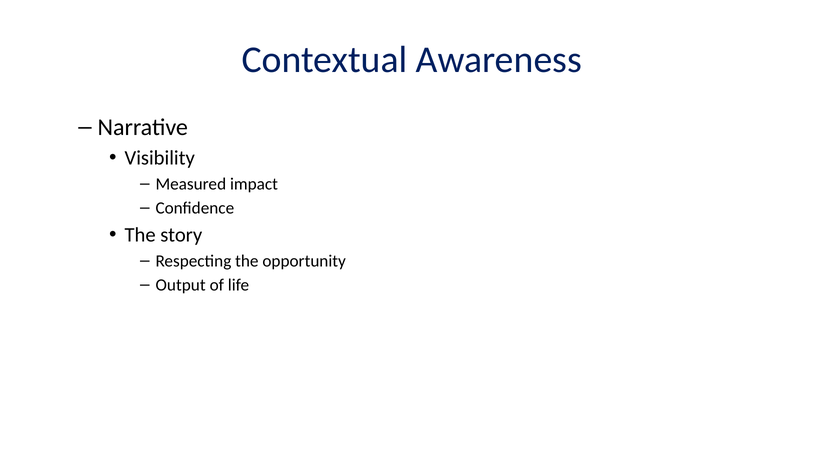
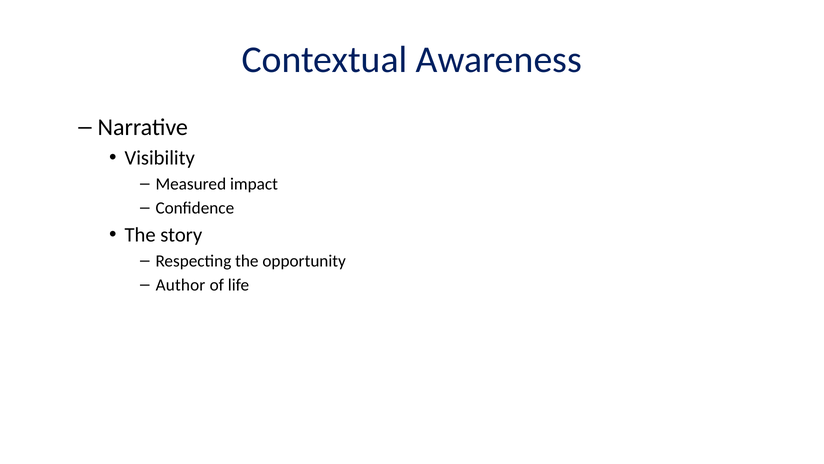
Output: Output -> Author (181, 285)
